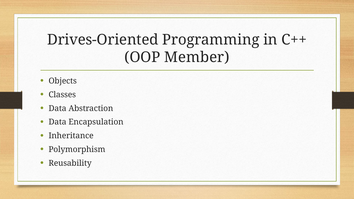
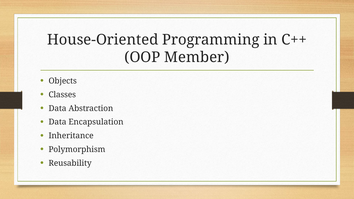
Drives-Oriented: Drives-Oriented -> House-Oriented (103, 40)
